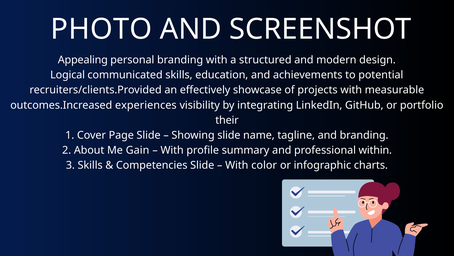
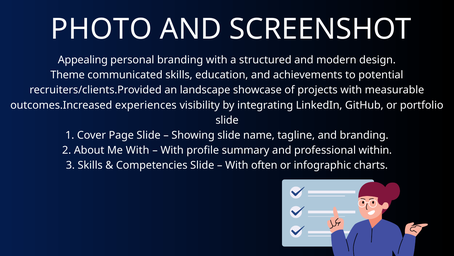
Logical: Logical -> Theme (68, 75)
effectively: effectively -> landscape (205, 90)
their: their -> slide (227, 120)
Me Gain: Gain -> With (138, 150)
color: color -> often (264, 165)
